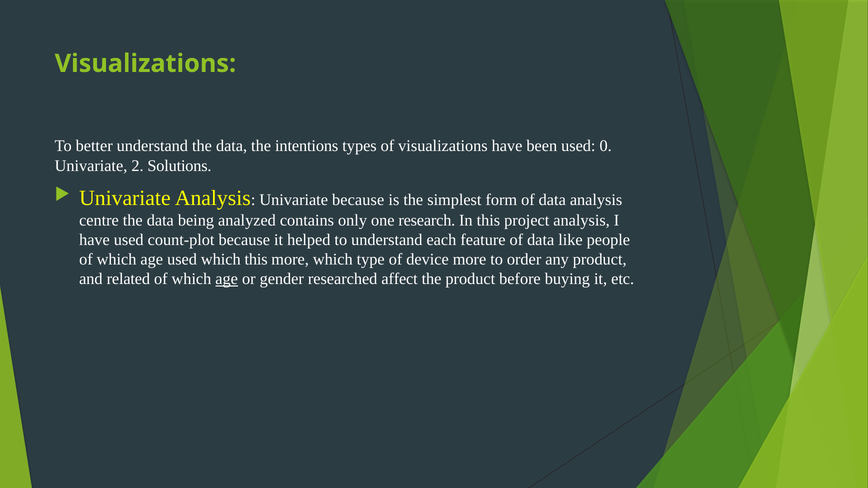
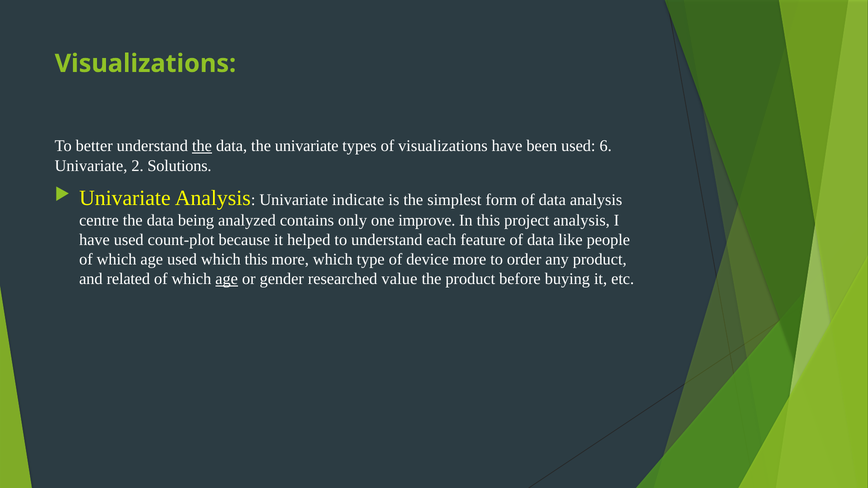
the underline: none -> present (202, 146)
the intentions: intentions -> univariate (307, 146)
0: 0 -> 6 (606, 146)
Univariate because: because -> indicate (358, 200)
research: research -> improve (427, 220)
affect: affect -> value (399, 279)
